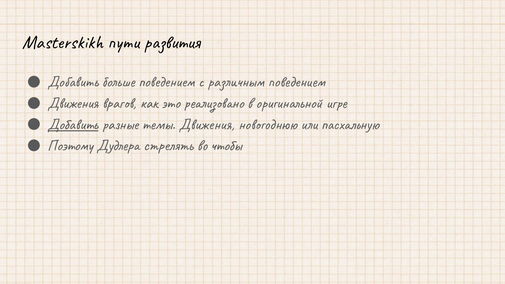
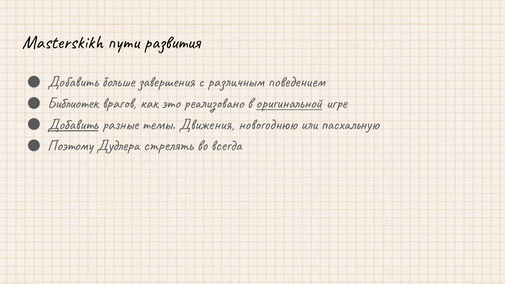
больше поведением: поведением -> завершения (167, 82)
Движения: Движения -> Библиотек (73, 103)
оригинальной underline: none -> present (289, 103)
чтобы: чтобы -> всегда (226, 146)
